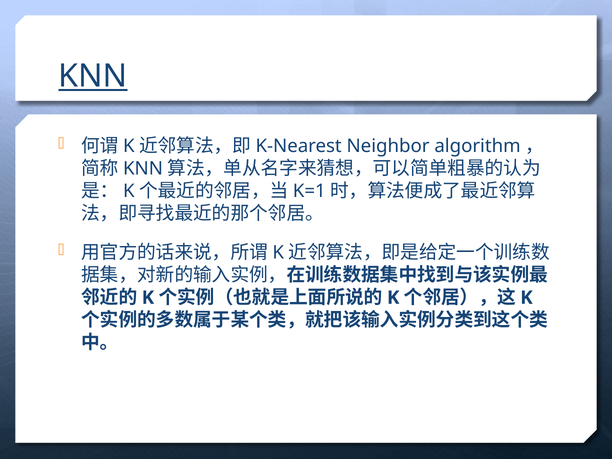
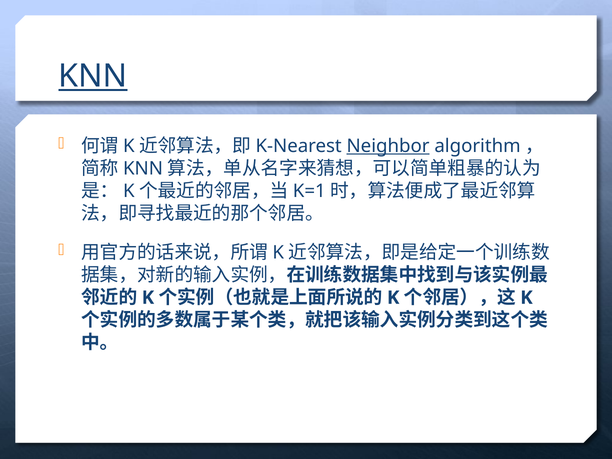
Neighbor underline: none -> present (388, 146)
